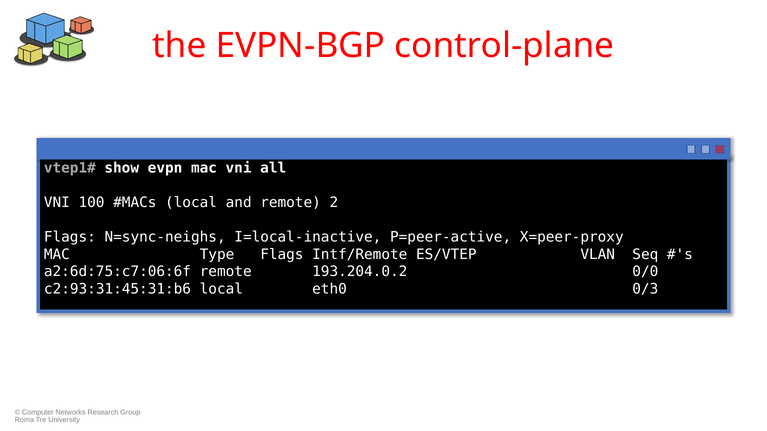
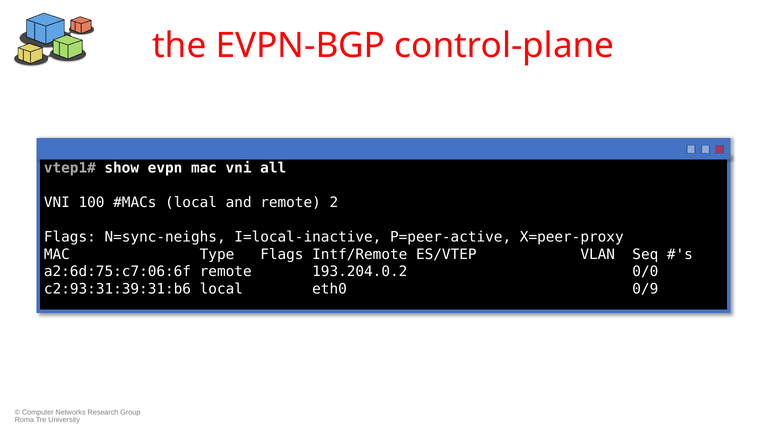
c2:93:31:45:31:b6: c2:93:31:45:31:b6 -> c2:93:31:39:31:b6 (118, 289)
0/3: 0/3 -> 0/9 (645, 289)
